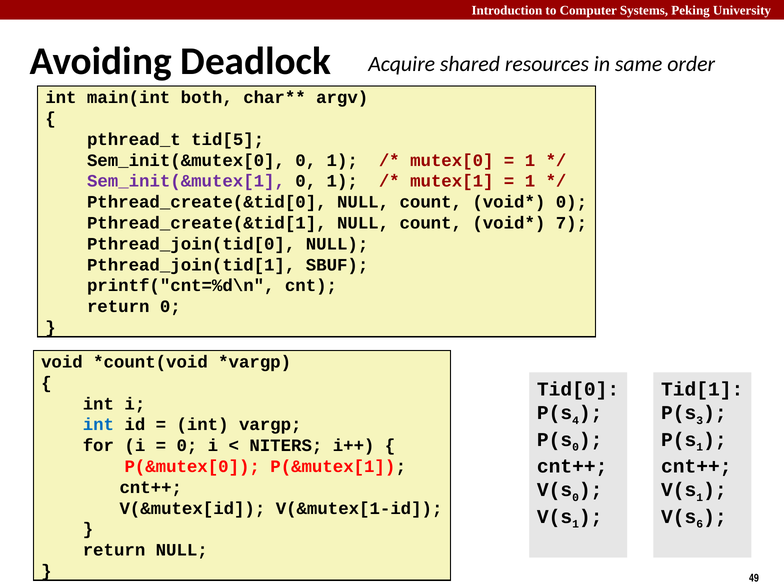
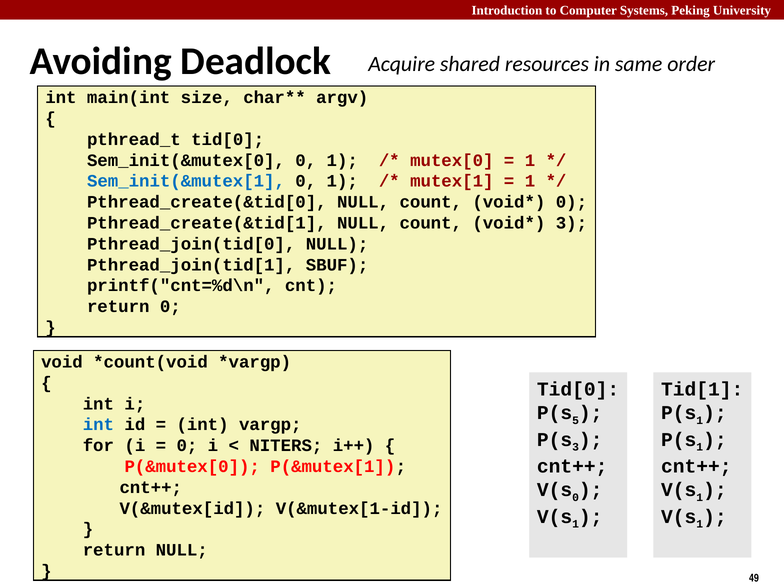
both: both -> size (207, 98)
pthread_t tid[5: tid[5 -> tid[0 (228, 139)
Sem_init(&mutex[1 colour: purple -> blue (186, 181)
7: 7 -> 3 (571, 223)
4: 4 -> 5 (576, 421)
3: 3 -> 1 (700, 421)
0: 0 -> 3 (576, 447)
6: 6 -> 1 (700, 524)
